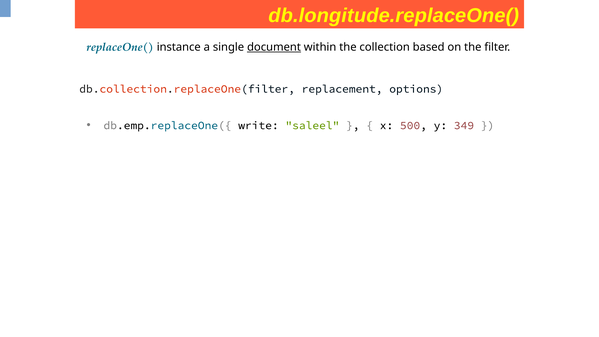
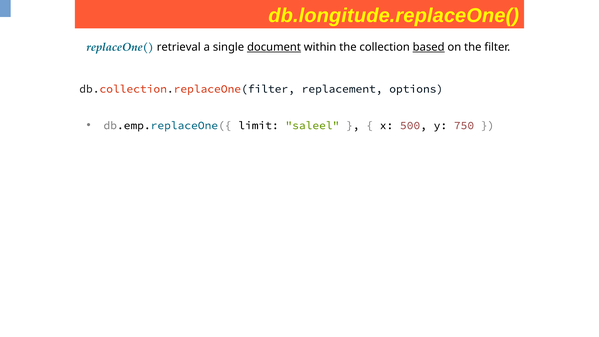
instance: instance -> retrieval (179, 47)
based underline: none -> present (429, 47)
write: write -> limit (258, 125)
349: 349 -> 750 (464, 125)
